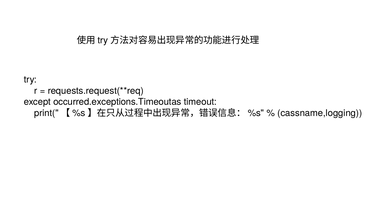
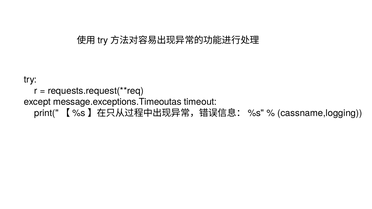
occurred.exceptions.Timeoutas: occurred.exceptions.Timeoutas -> message.exceptions.Timeoutas (117, 102)
